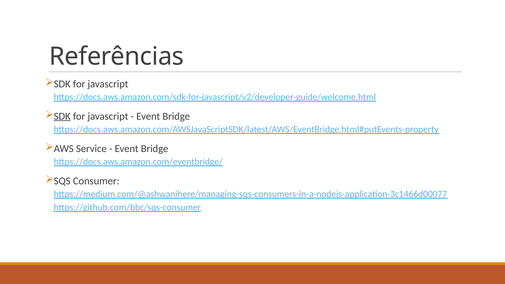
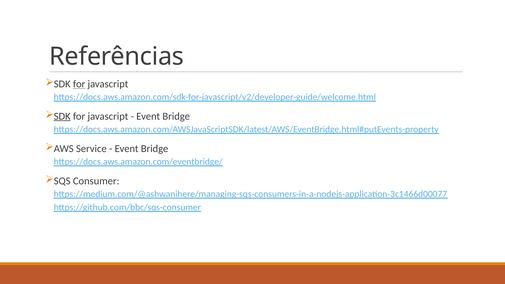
for underline: none -> present (79, 84)
